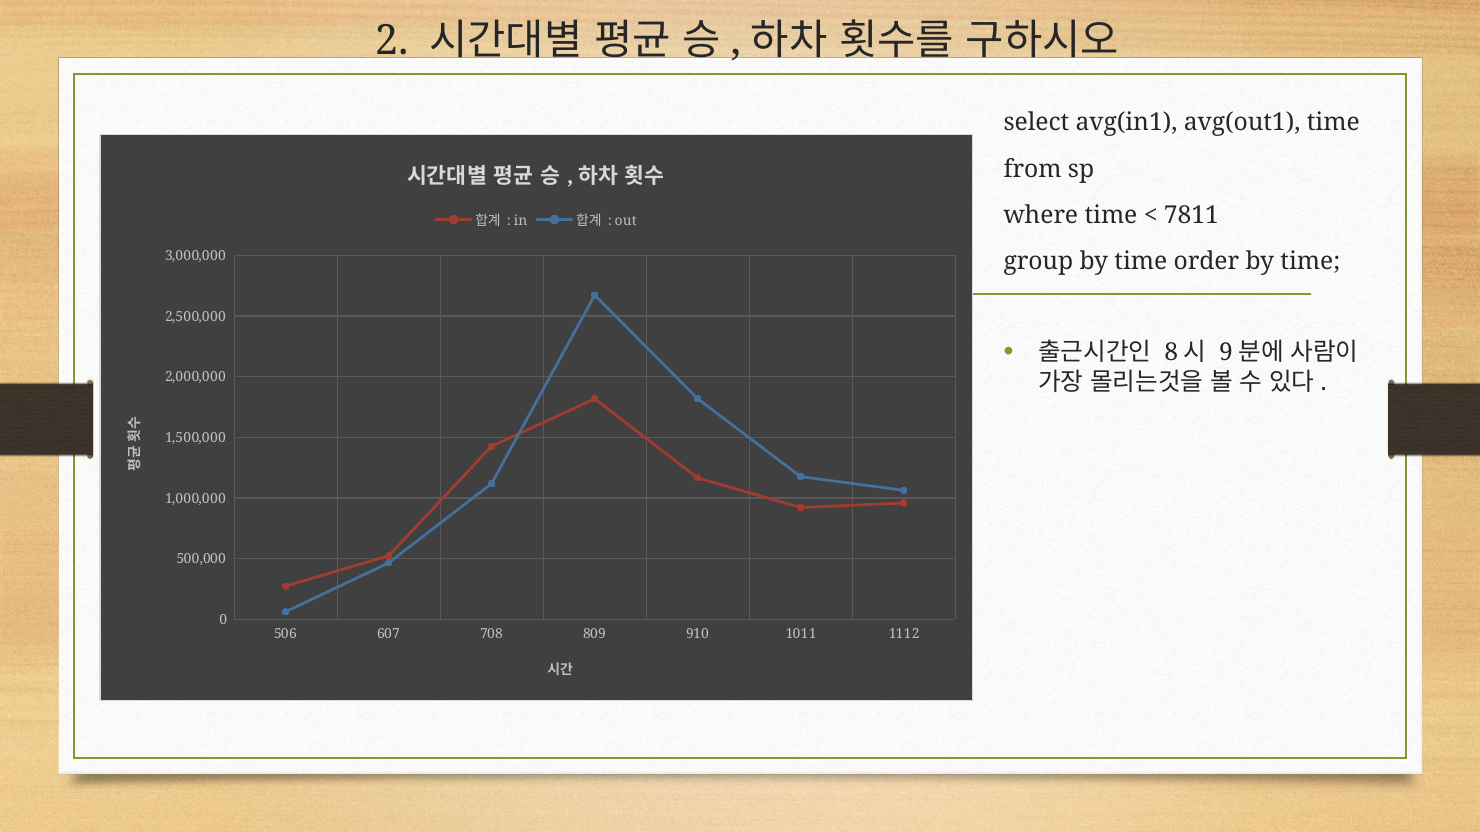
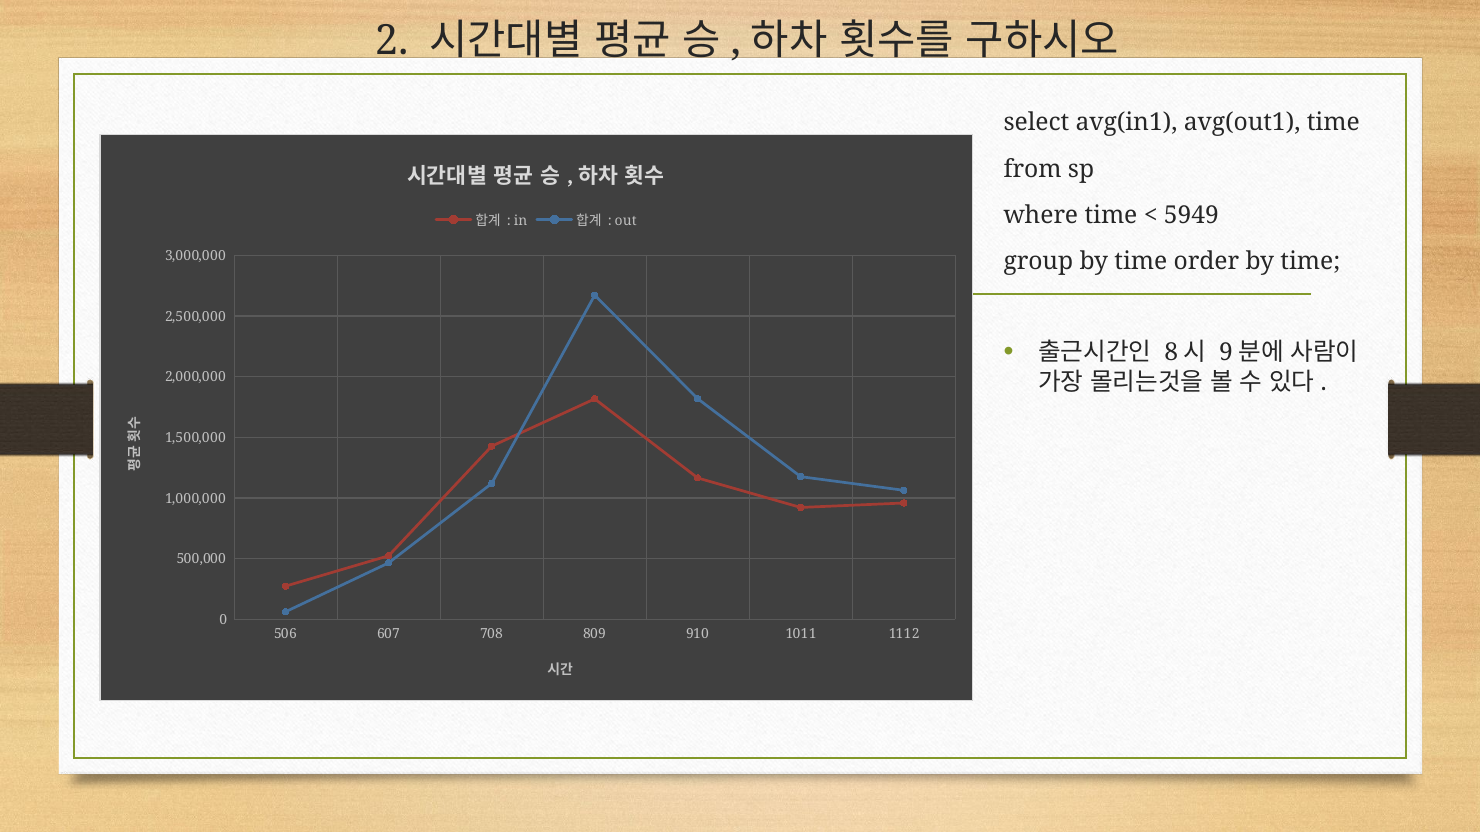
7811: 7811 -> 5949 (1191, 215)
